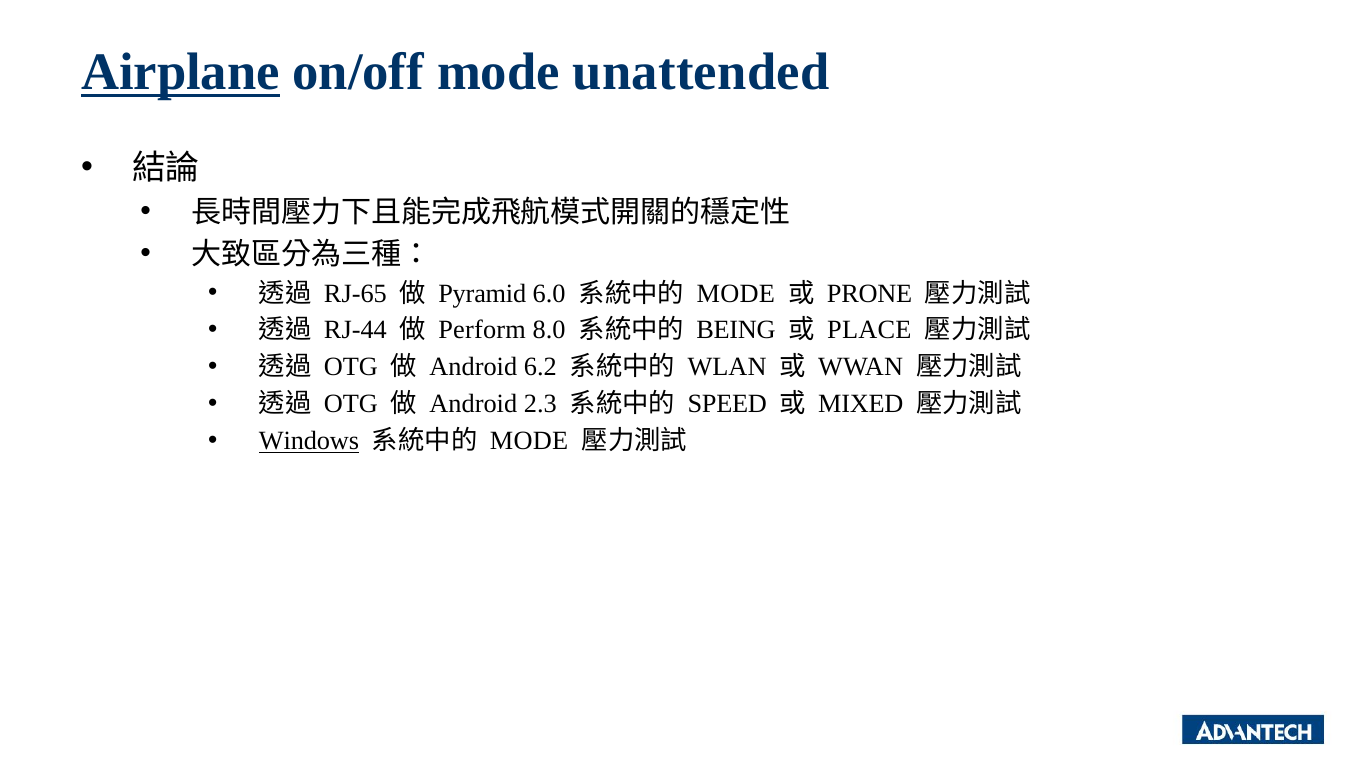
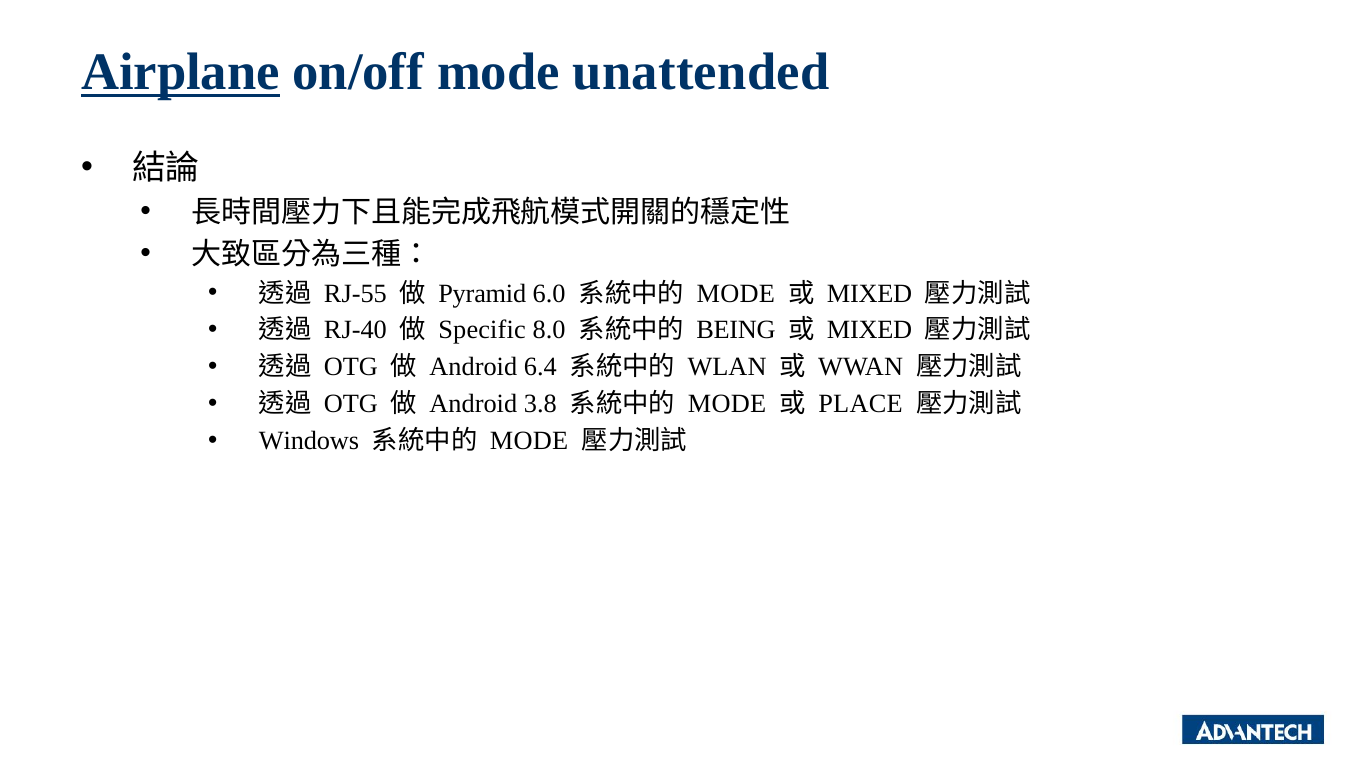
RJ-65: RJ-65 -> RJ-55 (355, 293)
PRONE: PRONE -> MIXED (870, 293)
RJ-44: RJ-44 -> RJ-40 (355, 330)
Perform: Perform -> Specific (482, 330)
PLACE: PLACE -> MIXED (870, 330)
6.2: 6.2 -> 6.4 (540, 367)
2.3: 2.3 -> 3.8 (540, 404)
SPEED: SPEED -> MODE (727, 404)
MIXED: MIXED -> PLACE (861, 404)
Windows underline: present -> none (309, 441)
